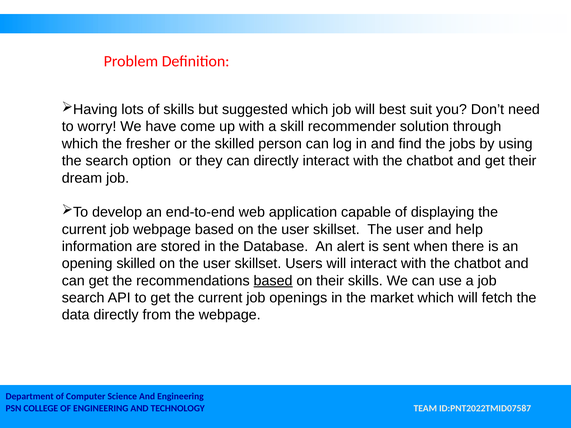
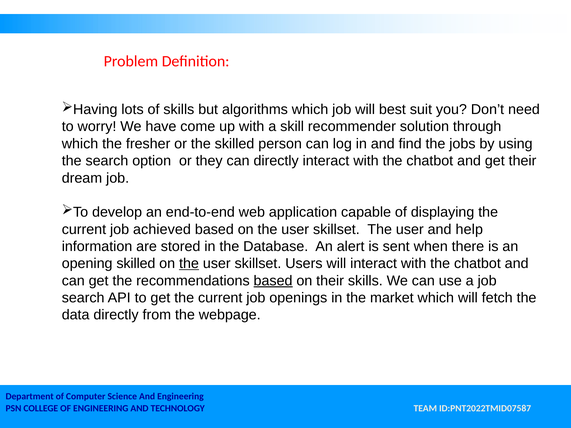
suggested: suggested -> algorithms (255, 110)
job webpage: webpage -> achieved (162, 229)
the underline: none -> present (189, 264)
